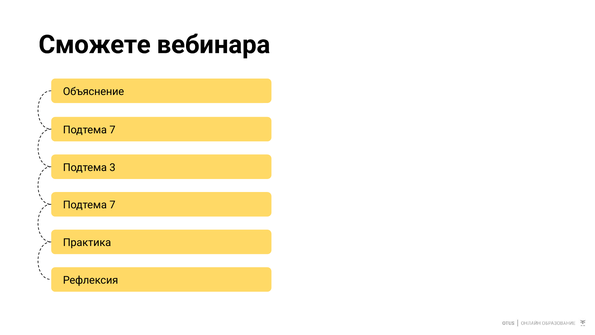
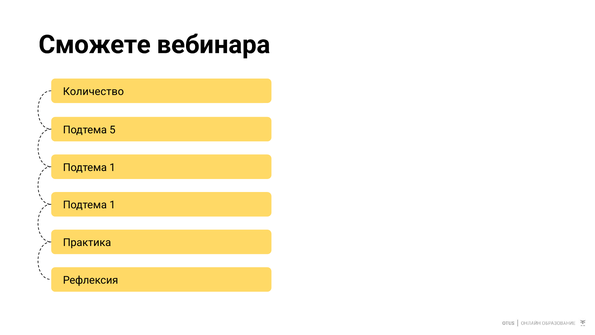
Объяснение: Объяснение -> Количество (93, 91)
7: 7 -> 5 (112, 130)
3: 3 -> 1 (112, 167)
7: 7 -> 1 (112, 205)
